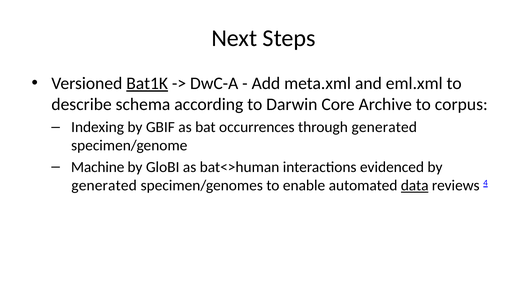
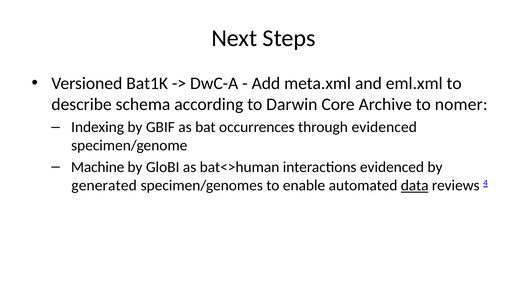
Bat1K underline: present -> none (147, 84)
corpus: corpus -> nomer (461, 105)
through generated: generated -> evidenced (384, 127)
